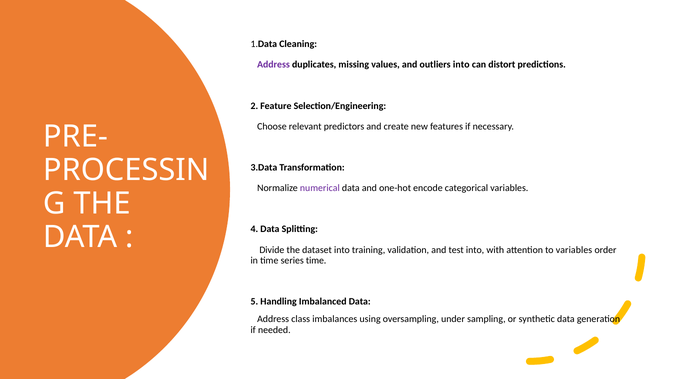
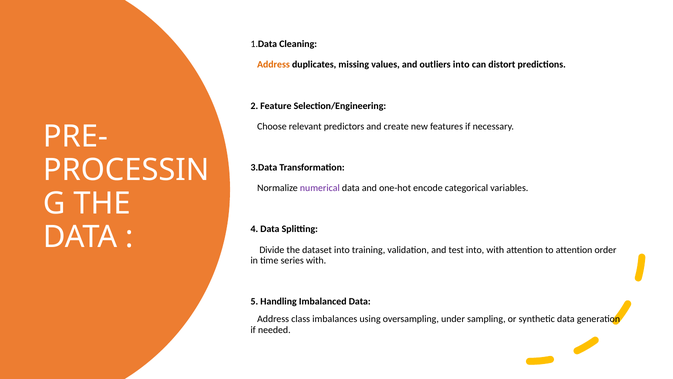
Address colour: purple -> orange (274, 65)
to variables: variables -> attention (574, 250)
series time: time -> with (316, 260)
